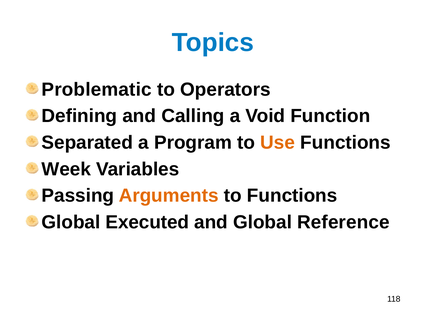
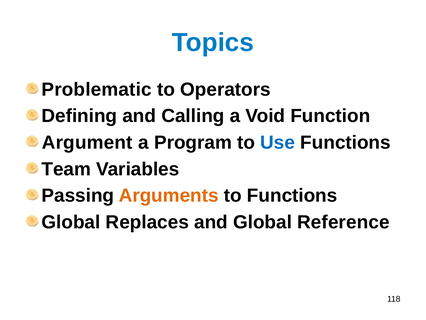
Separated: Separated -> Argument (87, 142)
Use colour: orange -> blue (278, 142)
Week: Week -> Team (66, 169)
Executed: Executed -> Replaces (147, 222)
